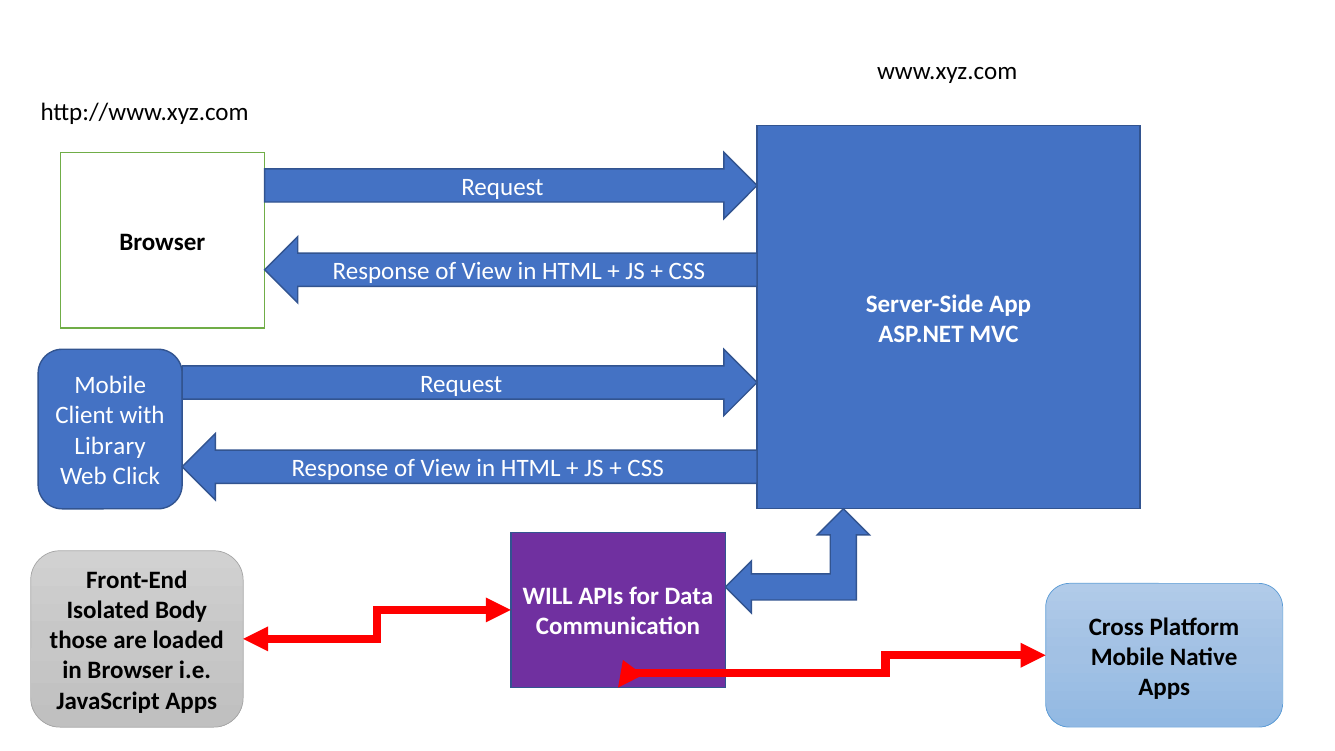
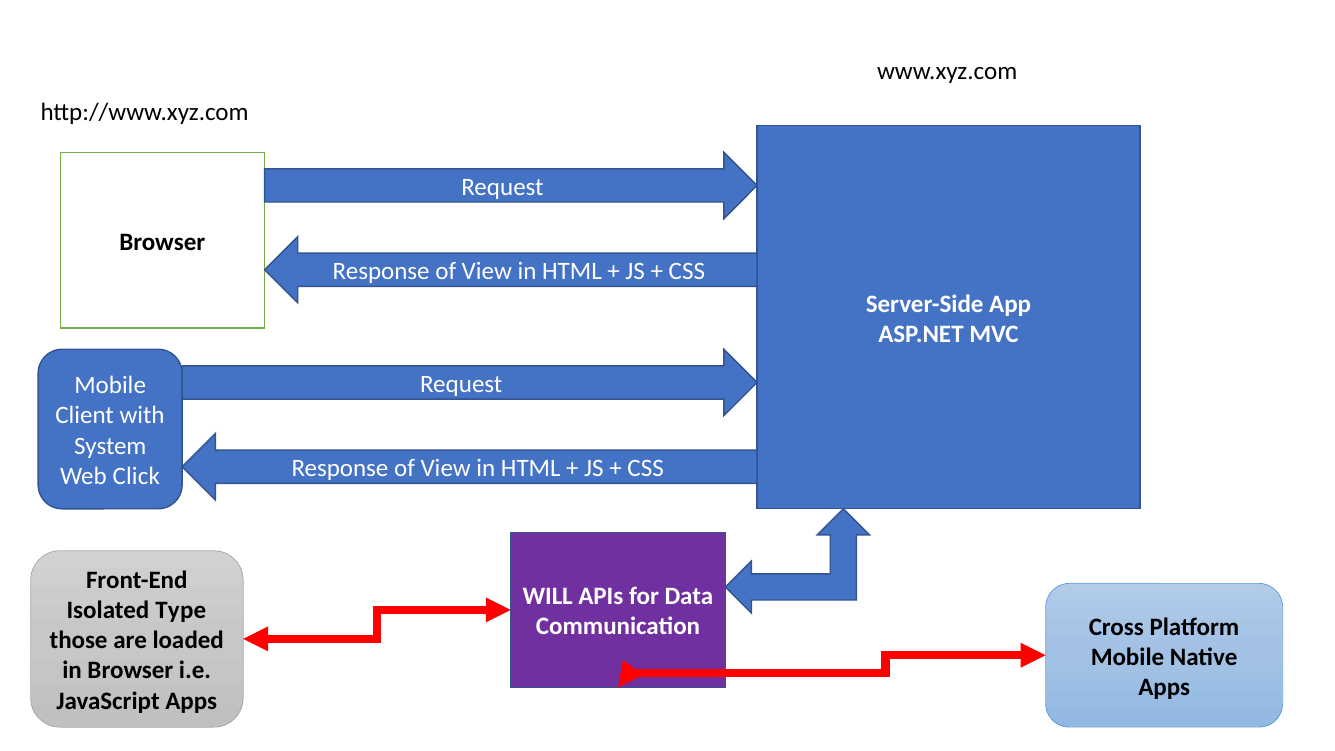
Library: Library -> System (110, 446)
Body: Body -> Type (181, 611)
